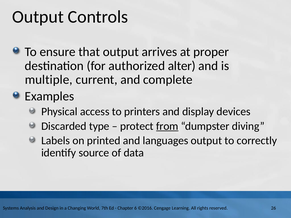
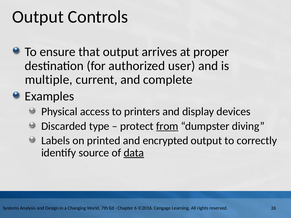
alter: alter -> user (182, 66)
languages: languages -> encrypted (166, 141)
data underline: none -> present (134, 153)
